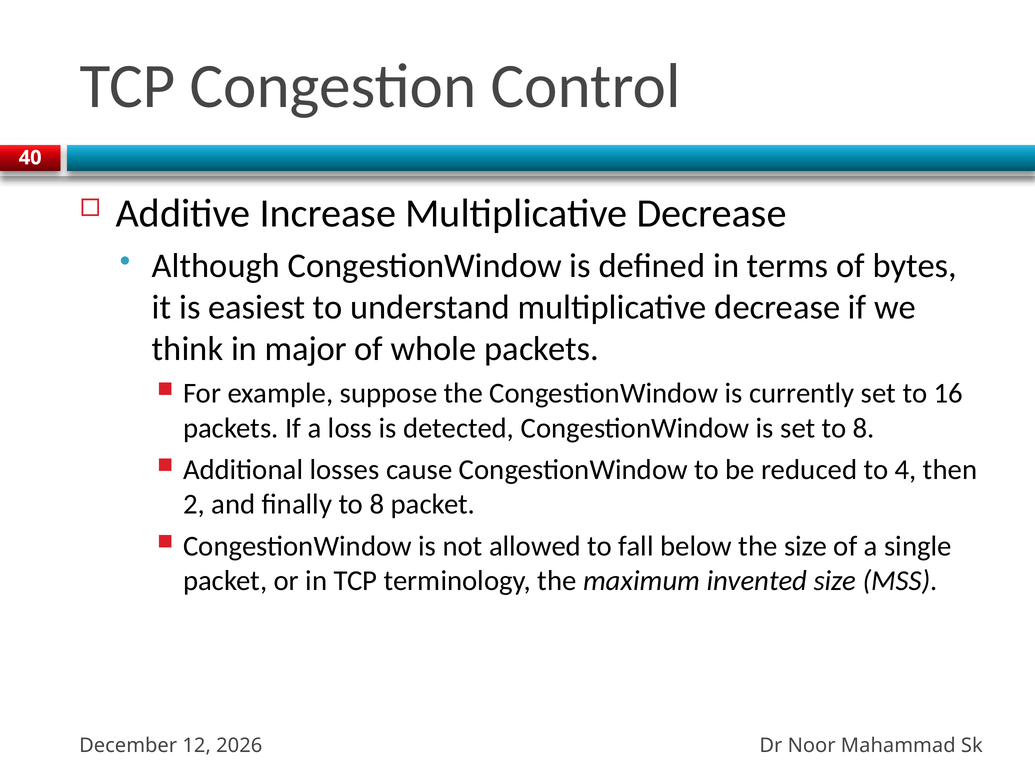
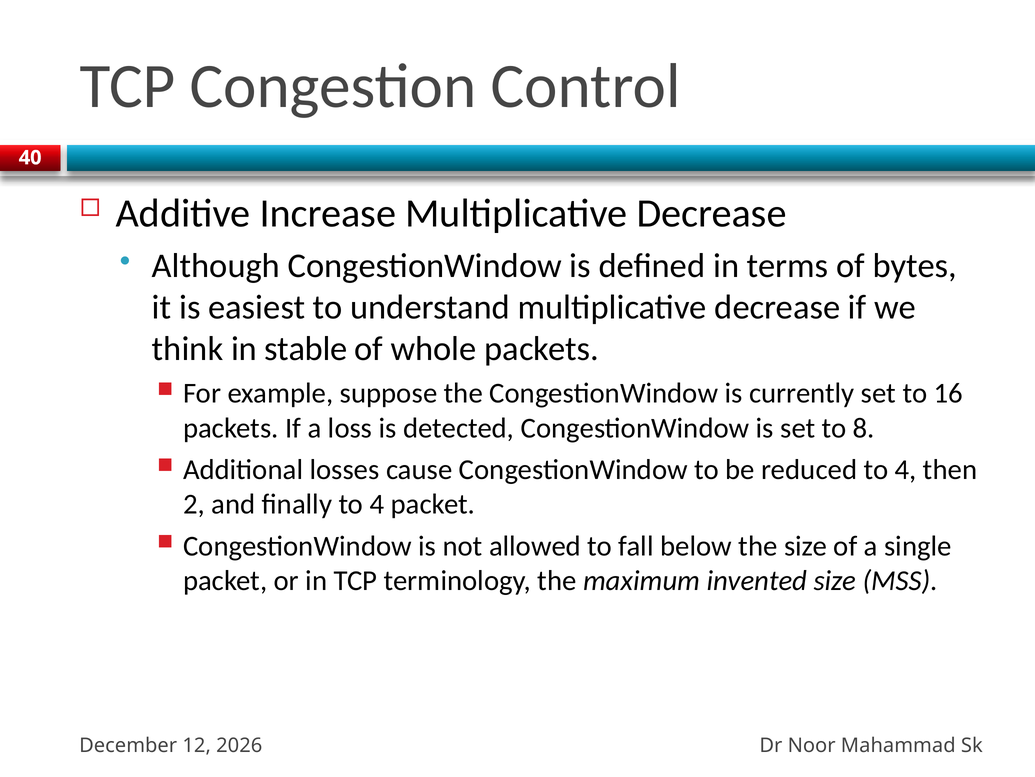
major: major -> stable (306, 348)
finally to 8: 8 -> 4 (377, 504)
